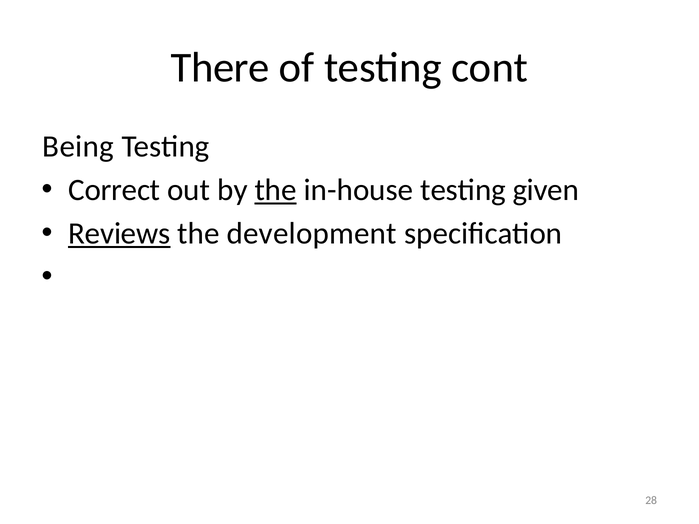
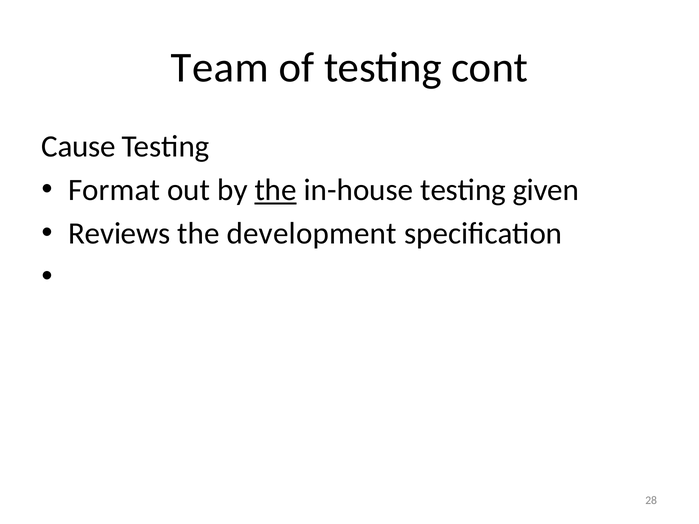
There: There -> Team (220, 68)
Being: Being -> Cause (78, 147)
Correct: Correct -> Format (114, 190)
Reviews underline: present -> none (119, 234)
